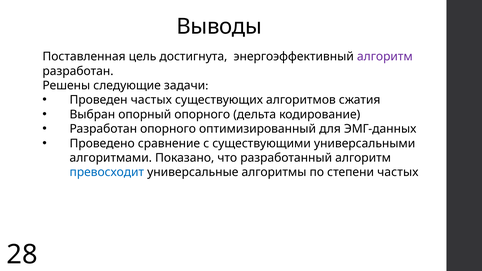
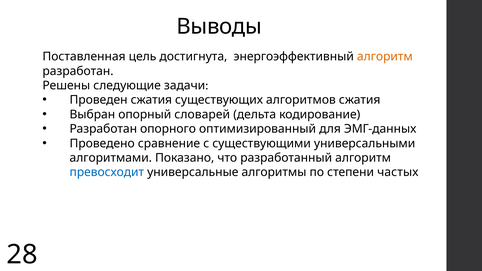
алгоритм colour: purple -> orange (385, 57)
Проведен частых: частых -> сжатия (151, 100)
опорный опорного: опорного -> словарей (202, 115)
